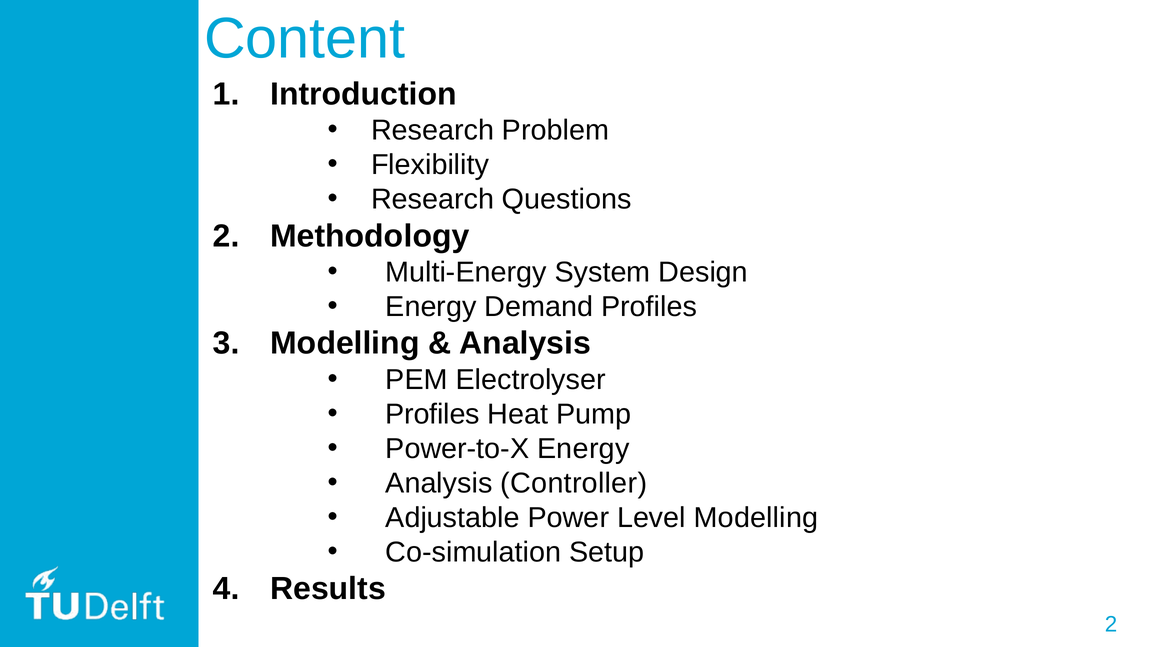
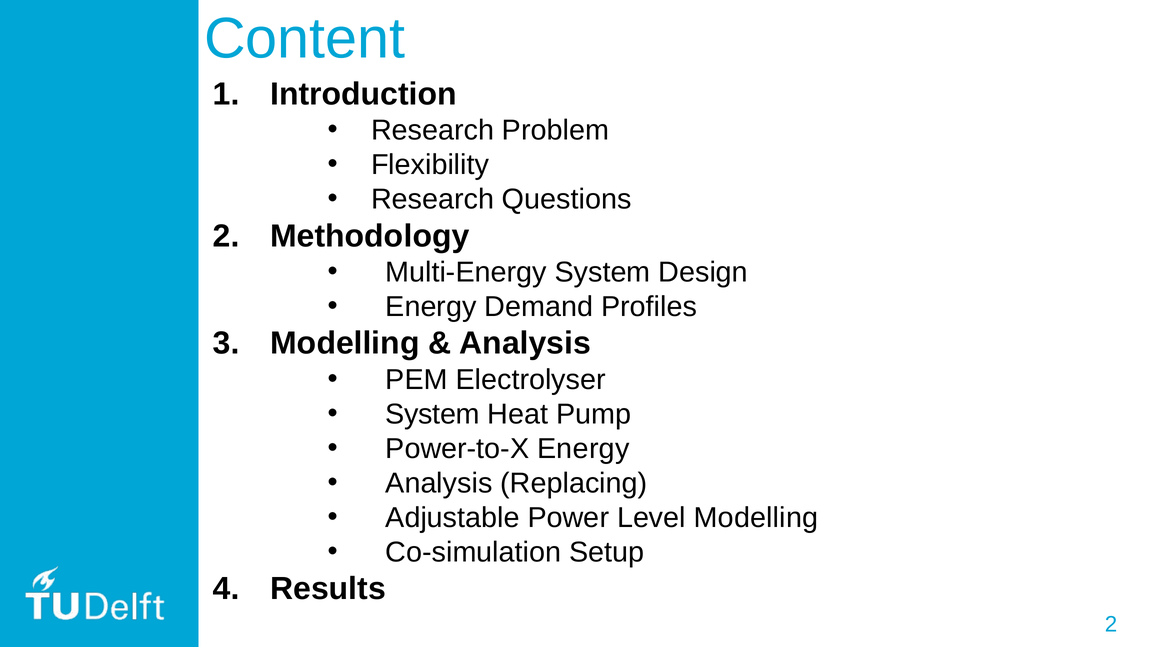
Profiles: Profiles -> System (433, 414)
Controller: Controller -> Replacing (574, 483)
